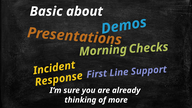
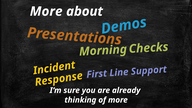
Basic: Basic -> More (46, 11)
